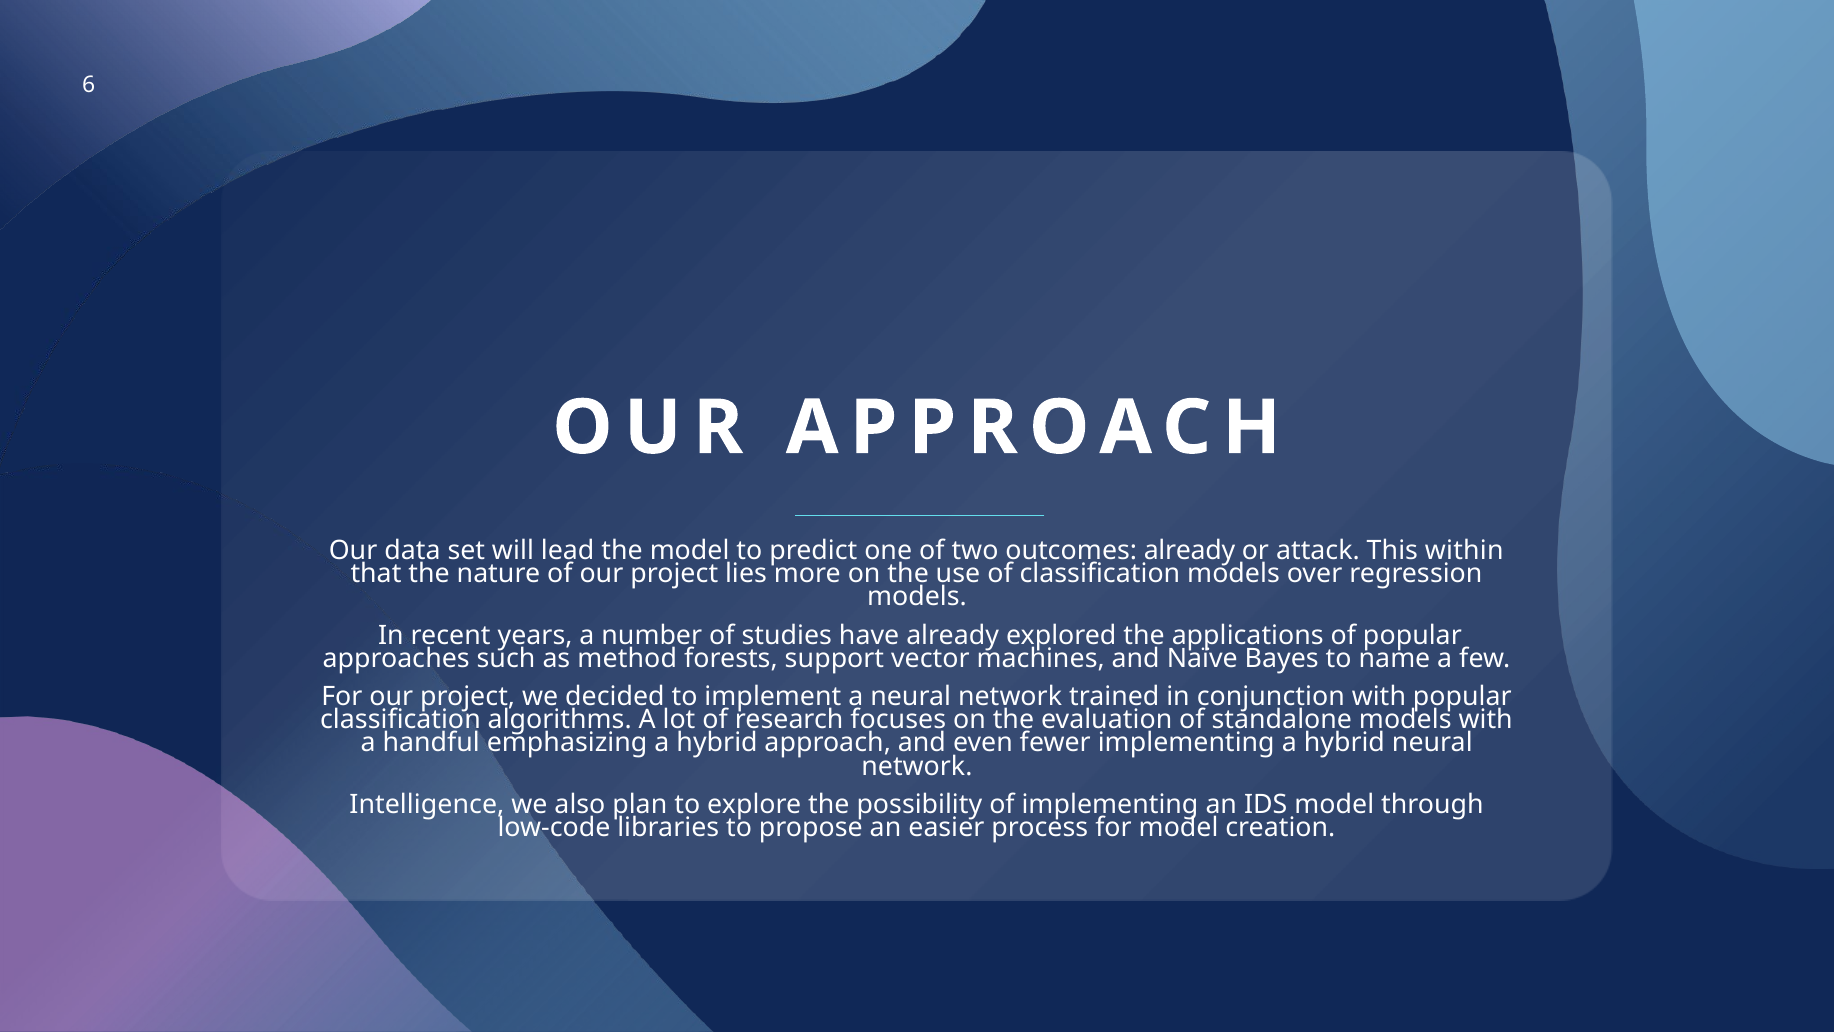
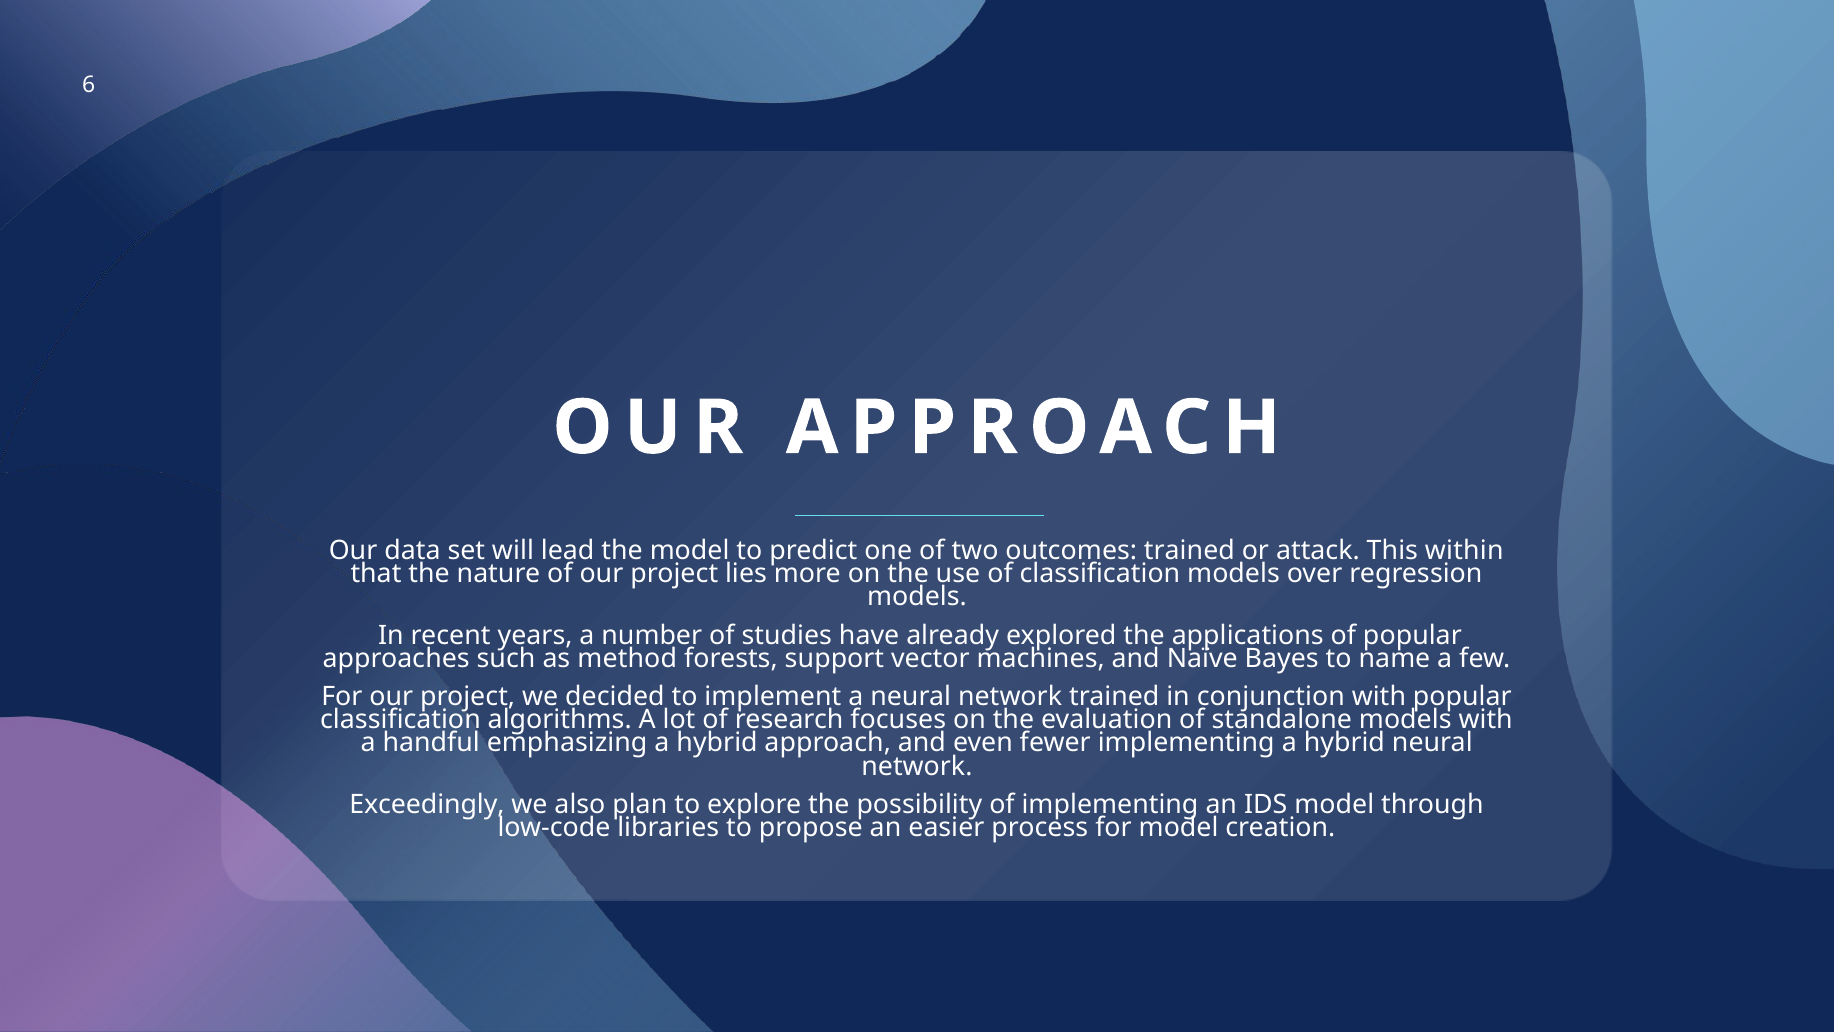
outcomes already: already -> trained (1189, 550)
Intelligence: Intelligence -> Exceedingly (427, 804)
